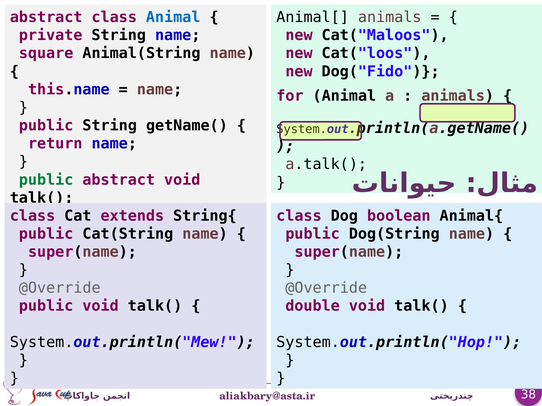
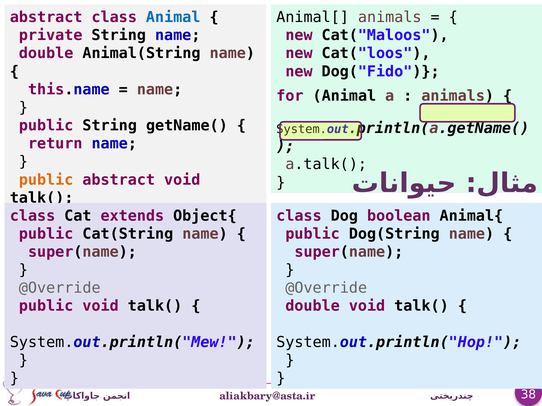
square: square -> double (46, 53)
public colour: green -> orange (46, 180)
String{: String{ -> Object{ (205, 216)
